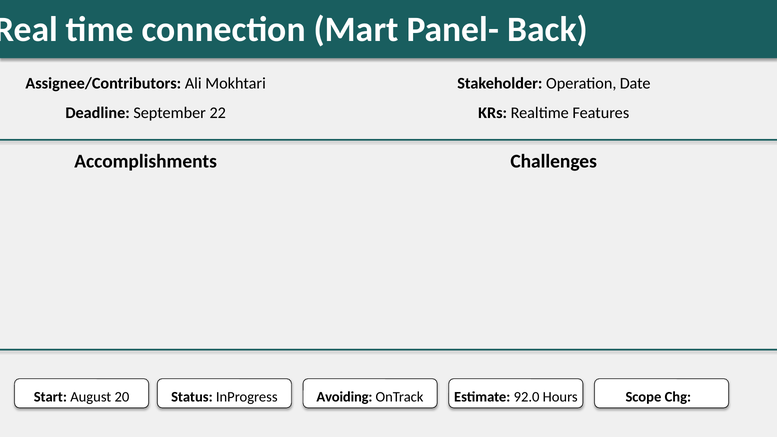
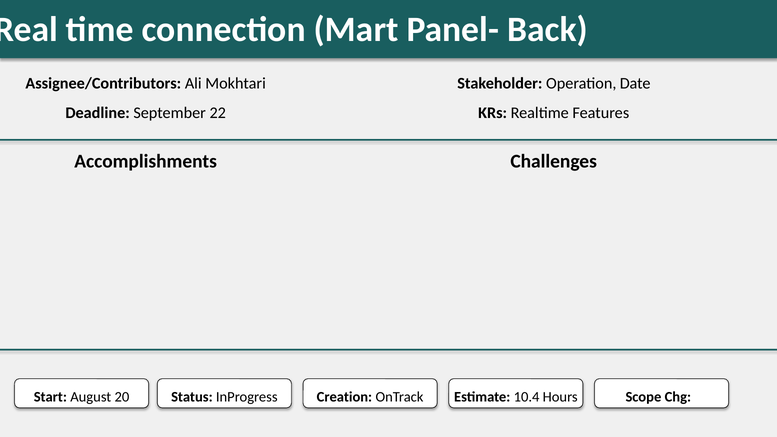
Avoiding: Avoiding -> Creation (344, 397)
92.0: 92.0 -> 10.4 (527, 397)
